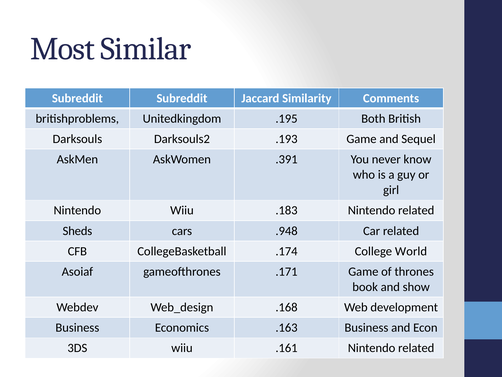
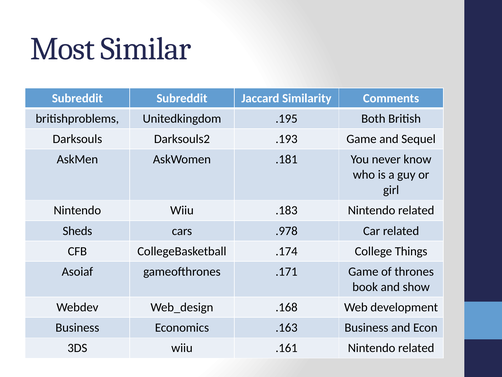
.391: .391 -> .181 (287, 159)
.948: .948 -> .978 (287, 231)
World: World -> Things (411, 251)
